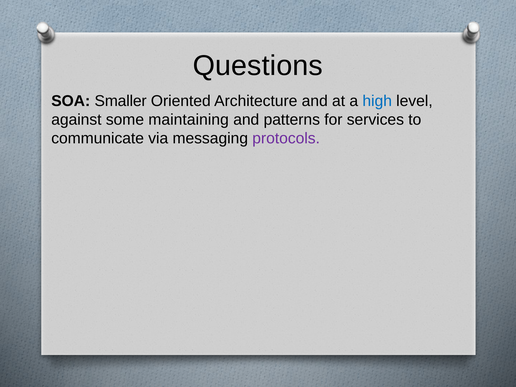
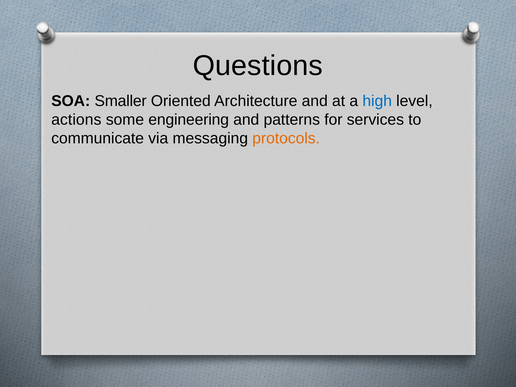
against: against -> actions (76, 120)
maintaining: maintaining -> engineering (189, 120)
protocols colour: purple -> orange (286, 138)
